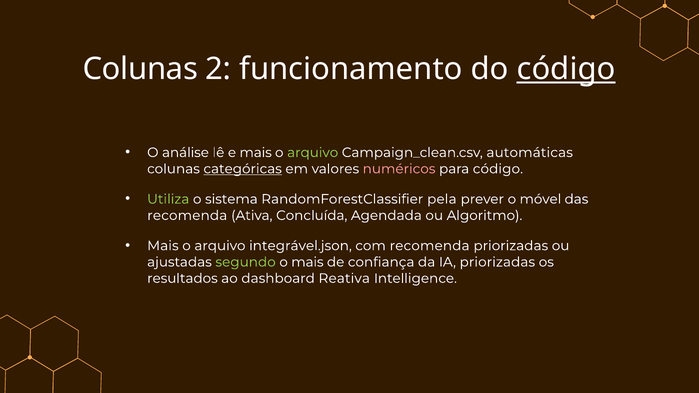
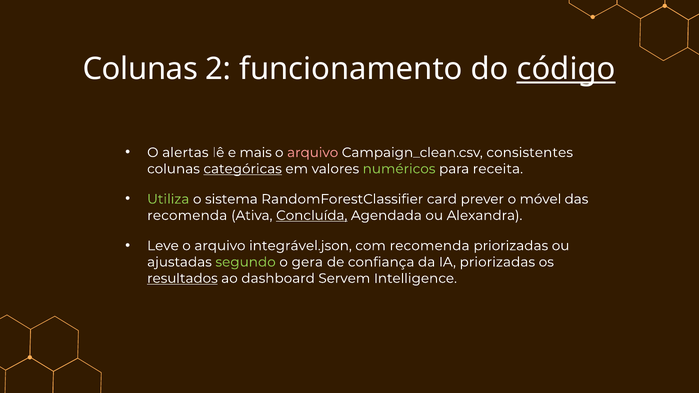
análise: análise -> alertas (185, 153)
arquivo colour: light green -> pink (313, 153)
automáticas: automáticas -> consistentes (530, 153)
numéricos colour: pink -> light green (399, 169)
para código: código -> receita (498, 169)
pela: pela -> card (442, 199)
Concluída underline: none -> present (312, 216)
Algoritmo: Algoritmo -> Alexandra (484, 216)
Mais: Mais -> Leve (163, 246)
o mais: mais -> gera (307, 262)
resultados underline: none -> present (182, 278)
Reativa: Reativa -> Servem (344, 278)
